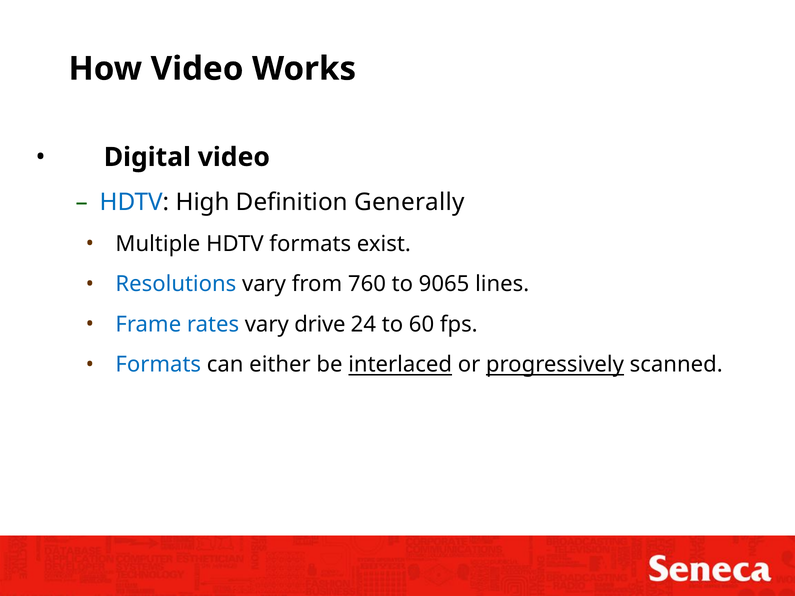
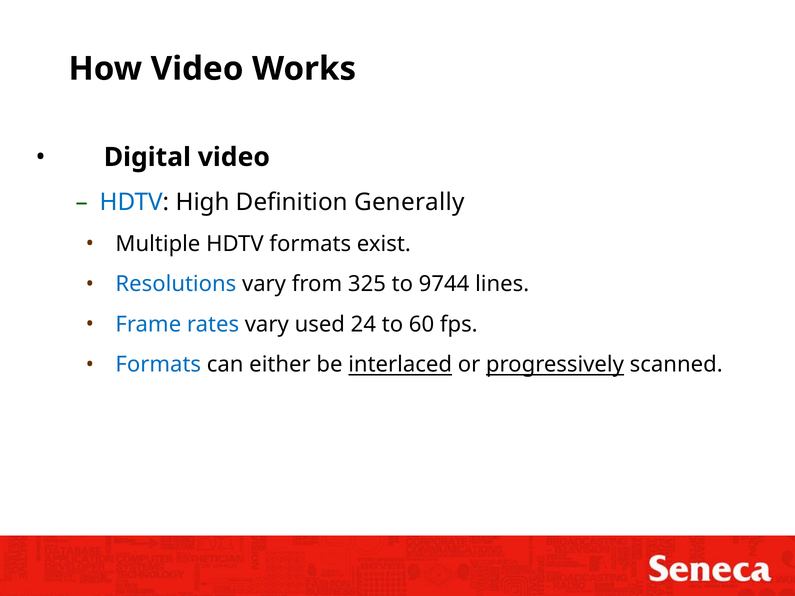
760: 760 -> 325 (367, 284)
9065: 9065 -> 9744 (444, 284)
drive: drive -> used (320, 325)
